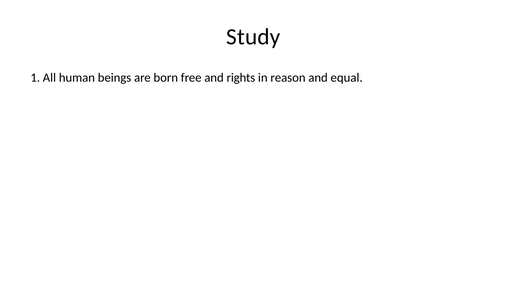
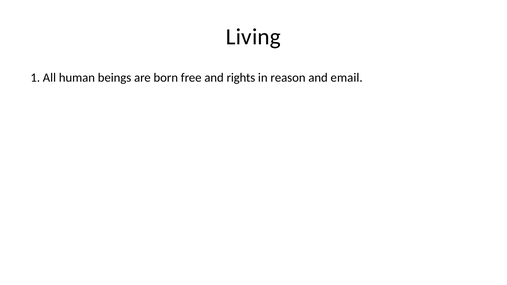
Study: Study -> Living (253, 37)
equal: equal -> email (347, 78)
